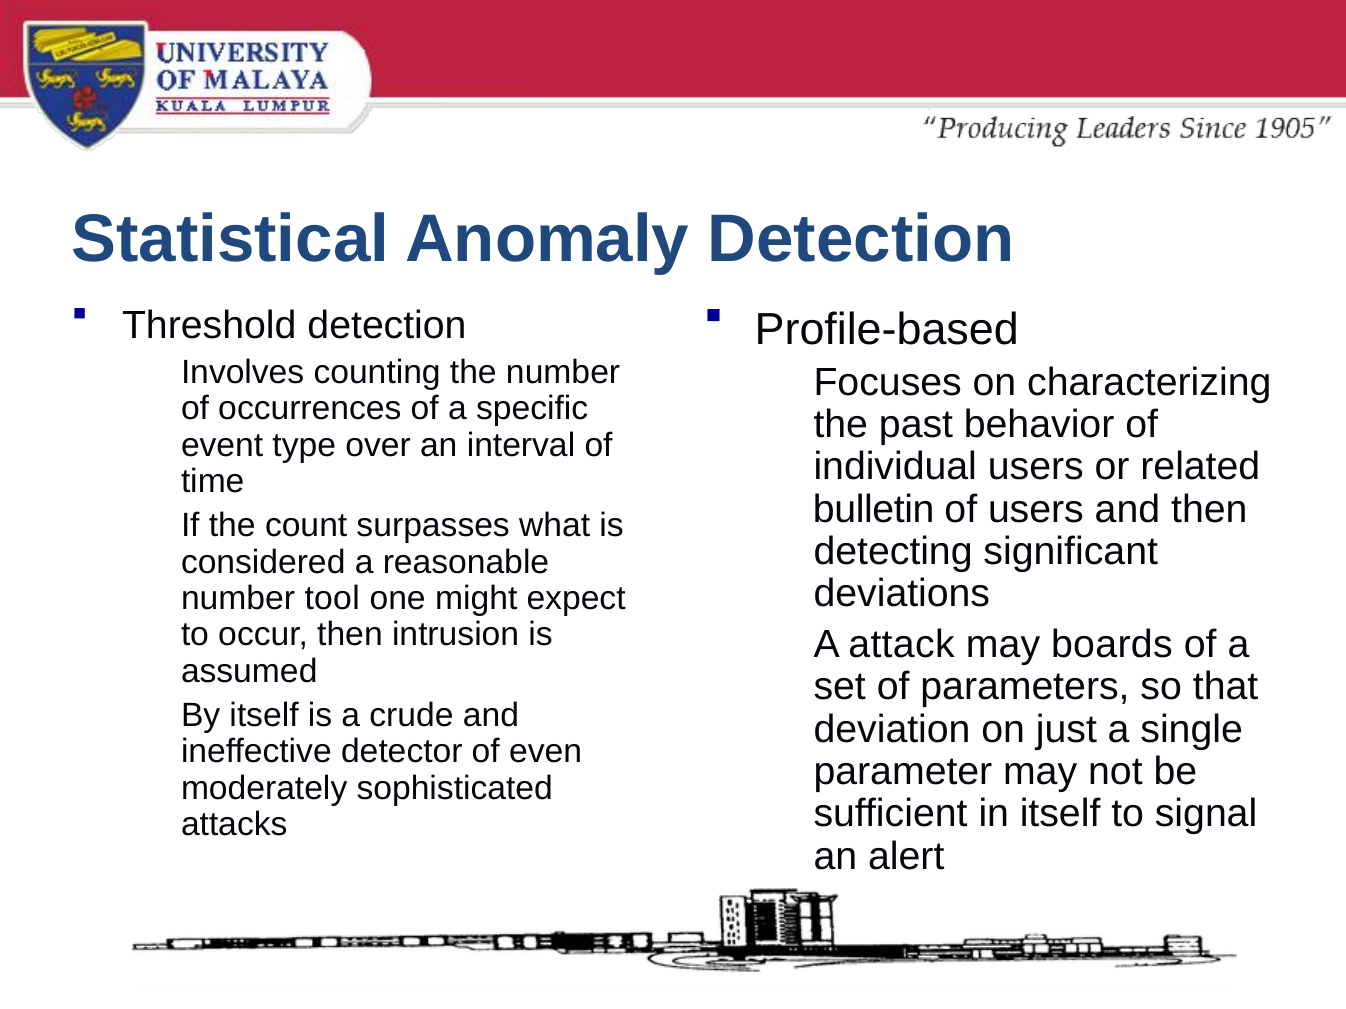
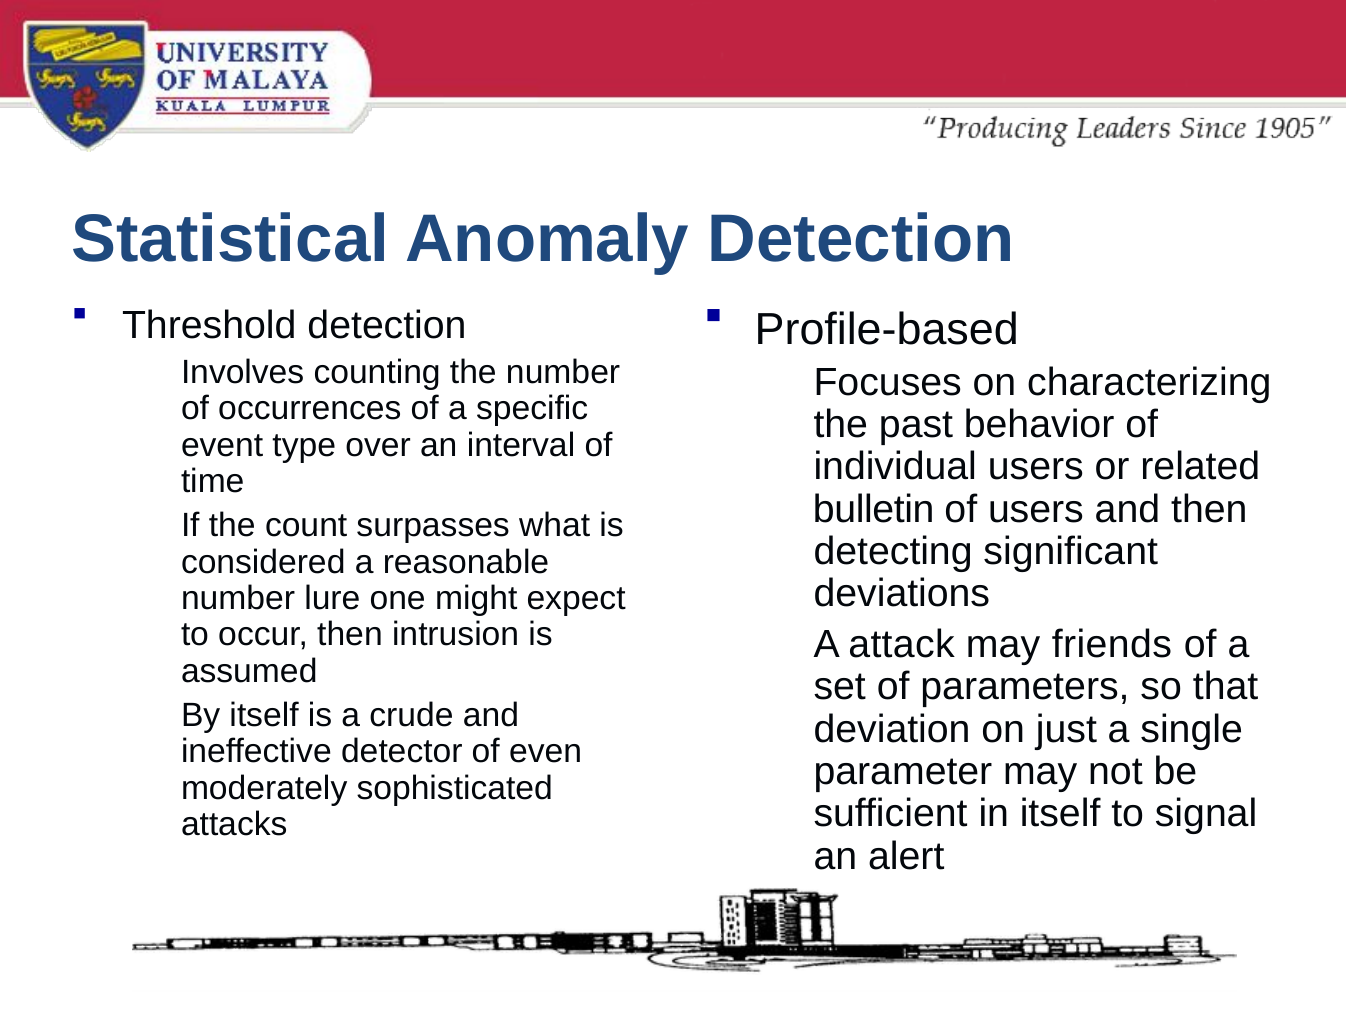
tool: tool -> lure (332, 599)
boards: boards -> friends (1112, 645)
